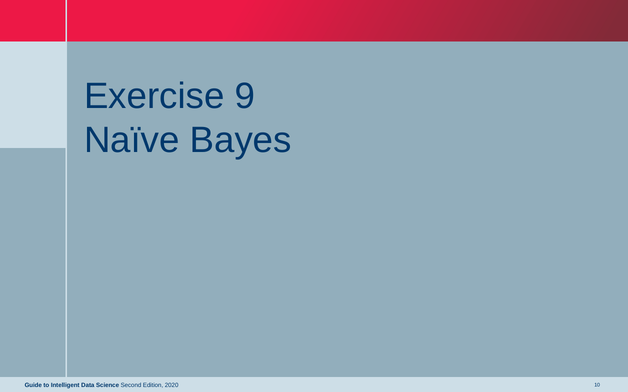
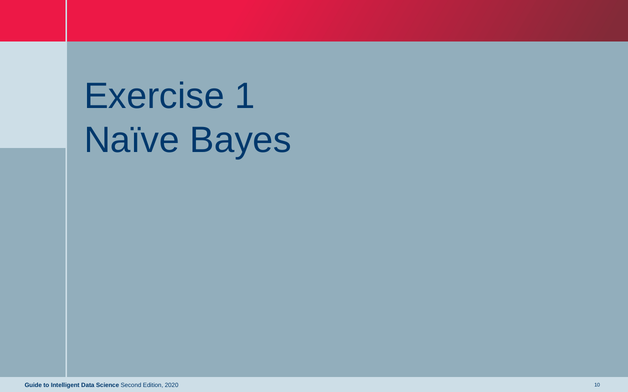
9: 9 -> 1 (245, 96)
